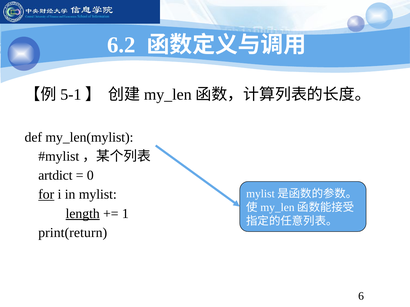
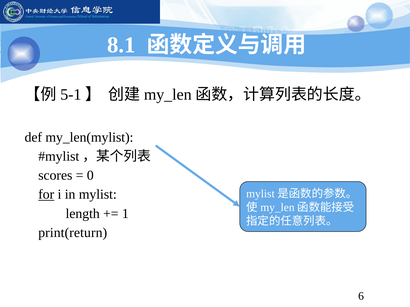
6.2: 6.2 -> 8.1 (122, 45)
artdict: artdict -> scores (55, 176)
length underline: present -> none (83, 214)
